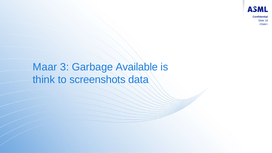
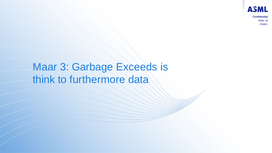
Available: Available -> Exceeds (137, 67)
screenshots: screenshots -> furthermore (97, 80)
